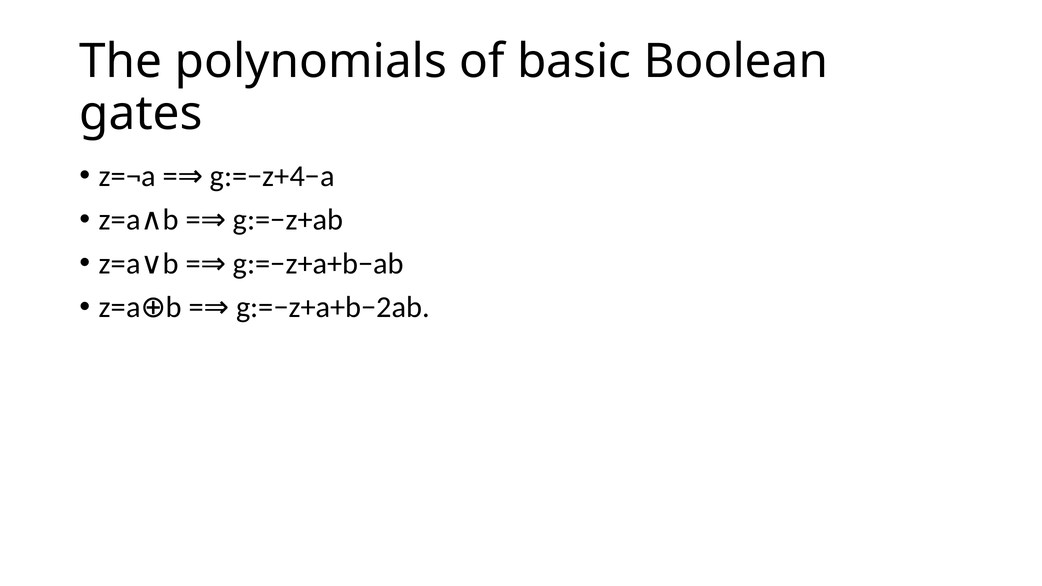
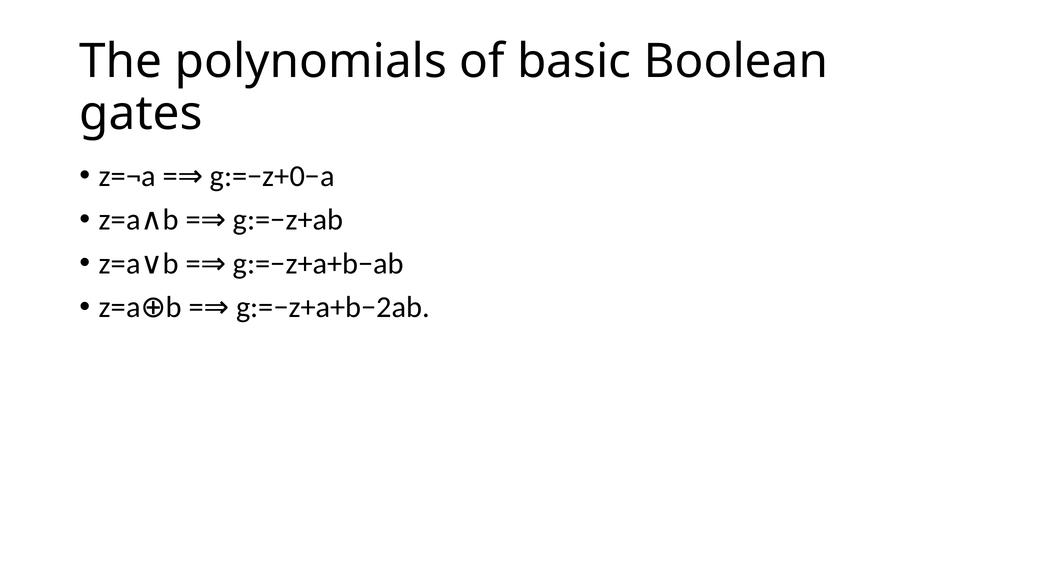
g:=−z+4−a: g:=−z+4−a -> g:=−z+0−a (272, 176)
